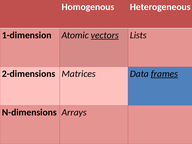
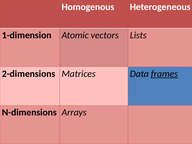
vectors underline: present -> none (105, 35)
